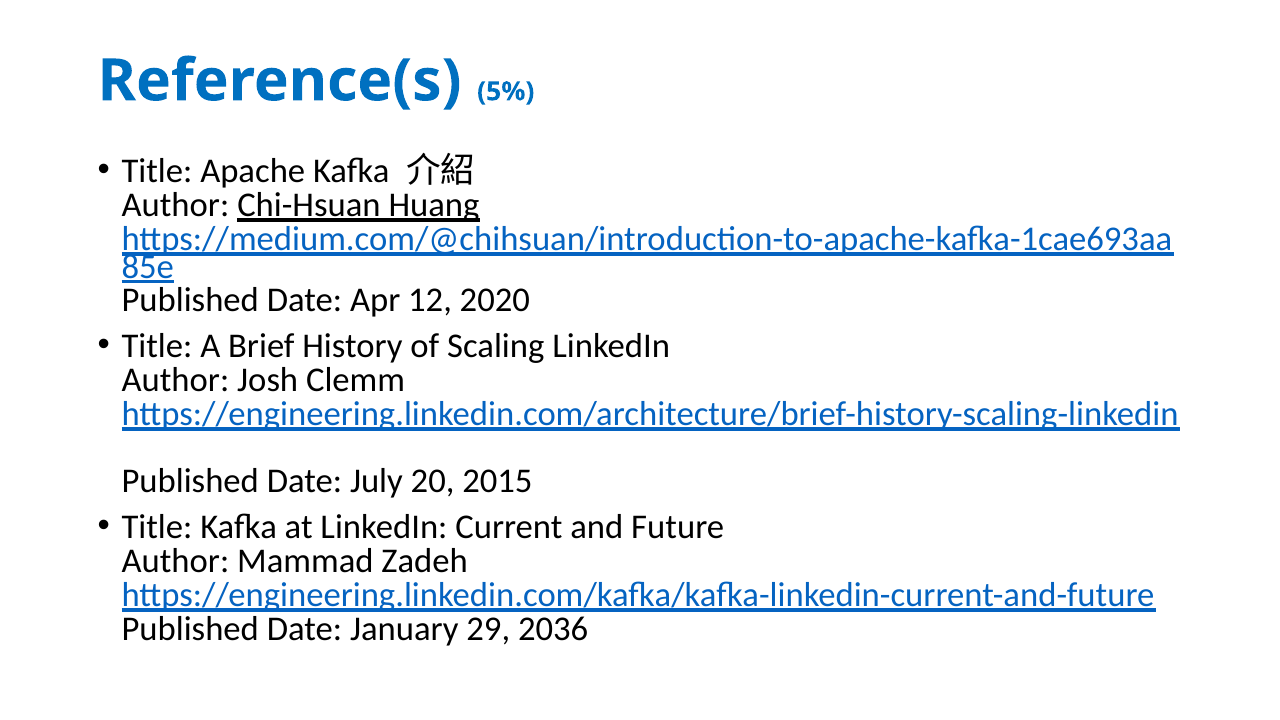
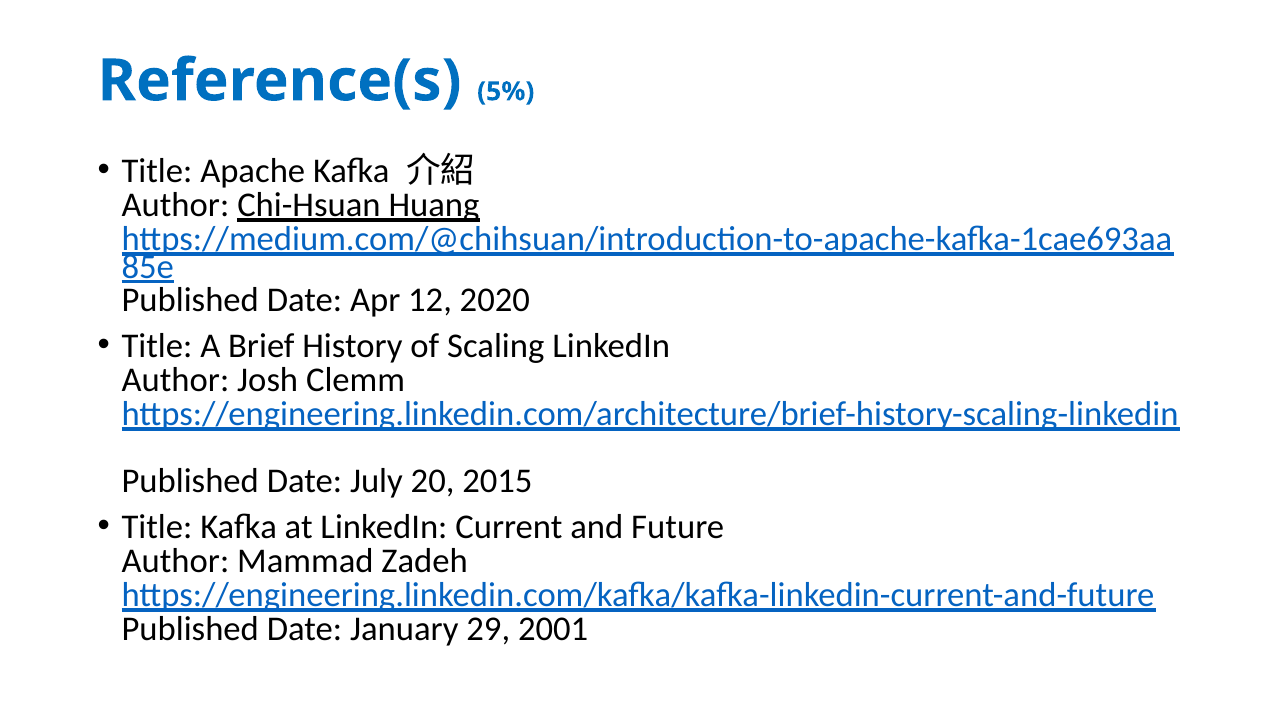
2036: 2036 -> 2001 (553, 629)
